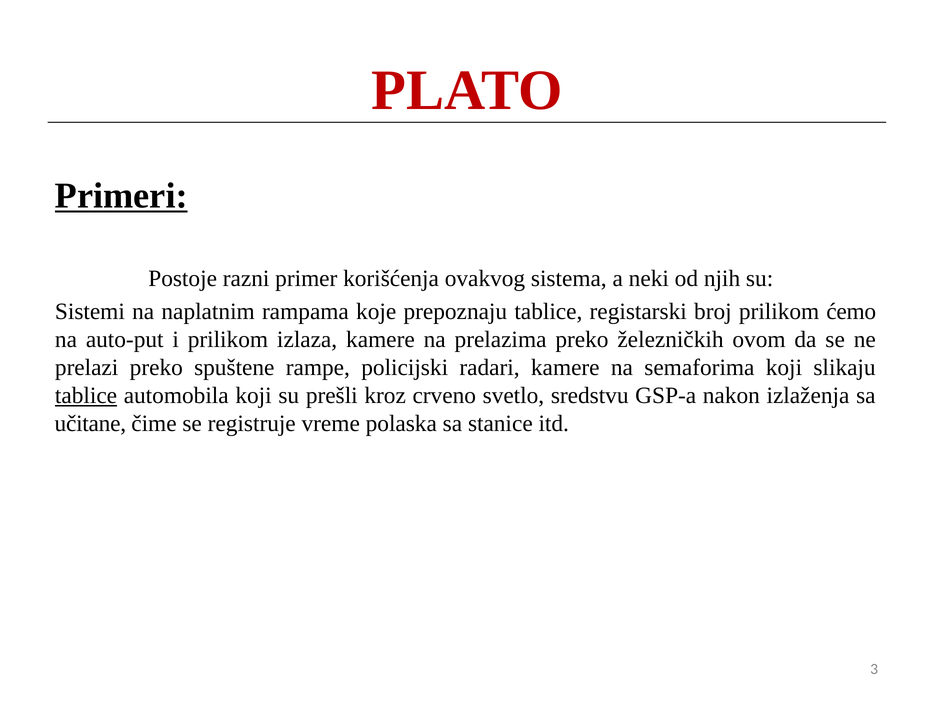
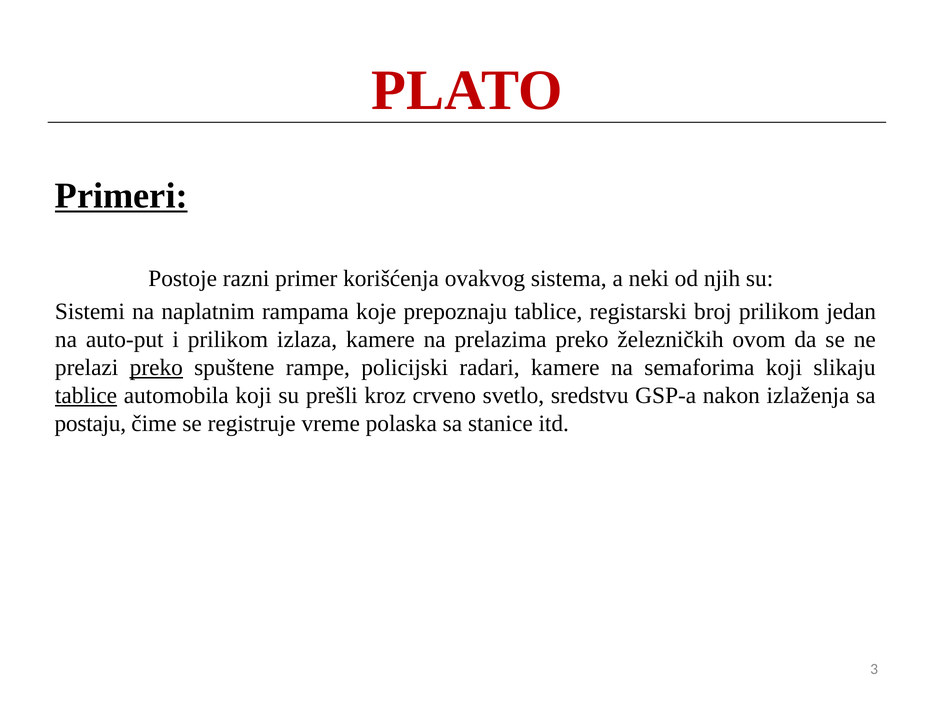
ćemo: ćemo -> jedan (851, 311)
preko underline: none -> present (156, 367)
učitane: učitane -> postaju (90, 423)
